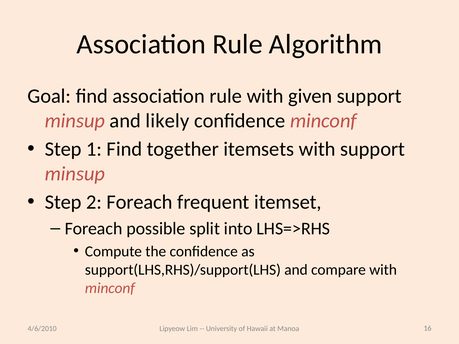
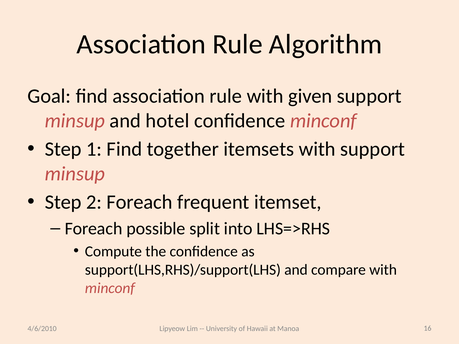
likely: likely -> hotel (167, 121)
